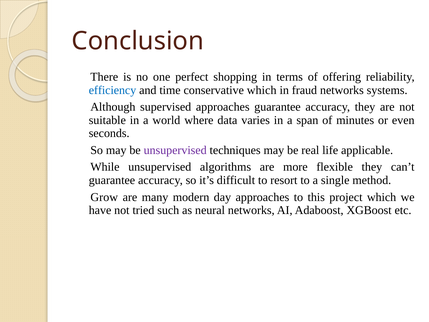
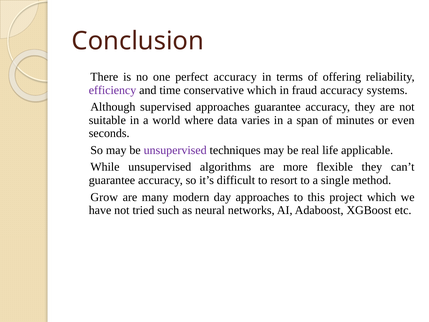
perfect shopping: shopping -> accuracy (235, 77)
efficiency colour: blue -> purple (113, 90)
fraud networks: networks -> accuracy (342, 90)
